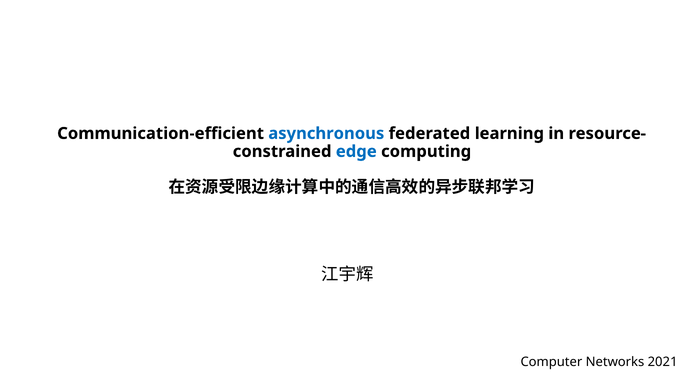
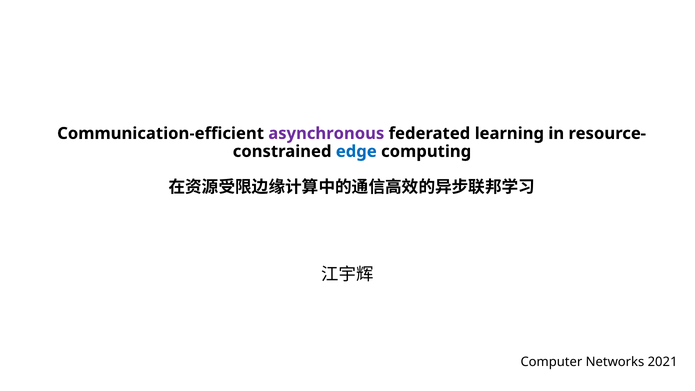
asynchronous colour: blue -> purple (326, 133)
